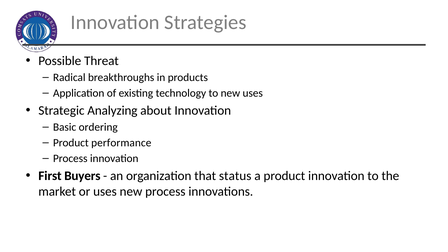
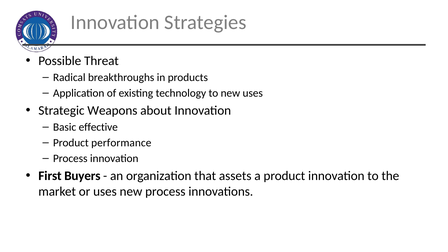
Analyzing: Analyzing -> Weapons (112, 110)
ordering: ordering -> effective (98, 127)
status: status -> assets (235, 176)
